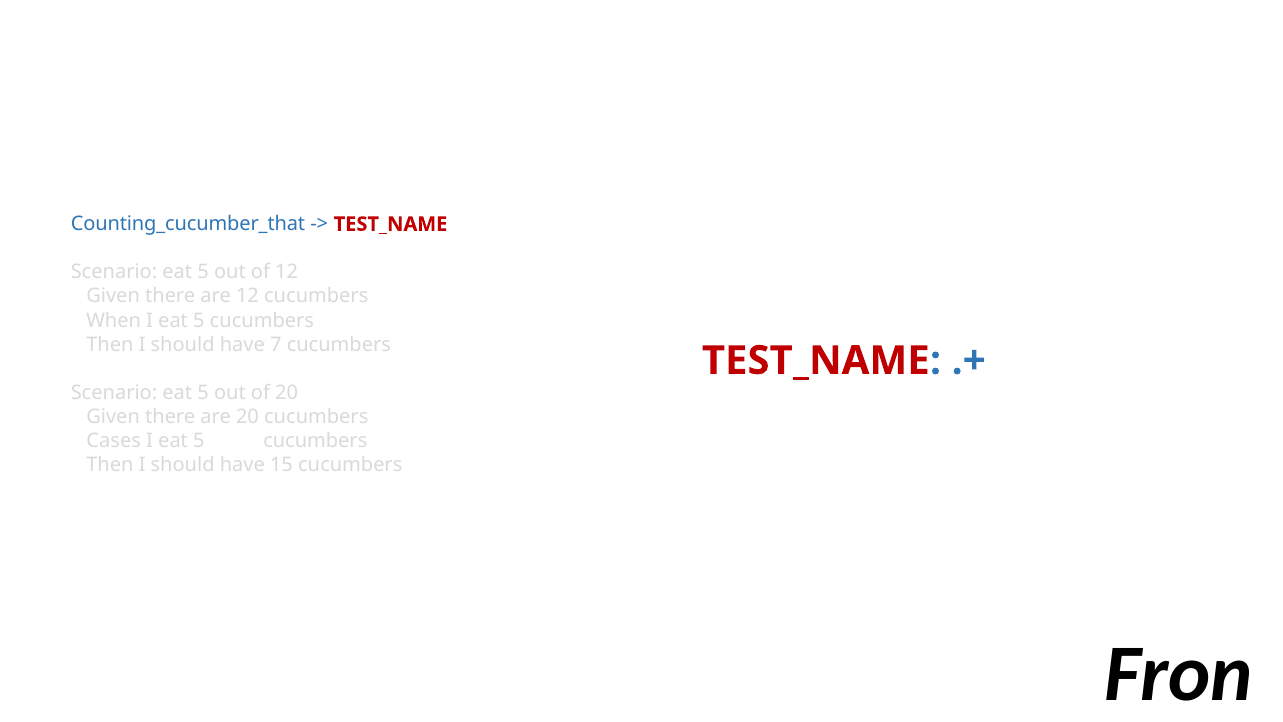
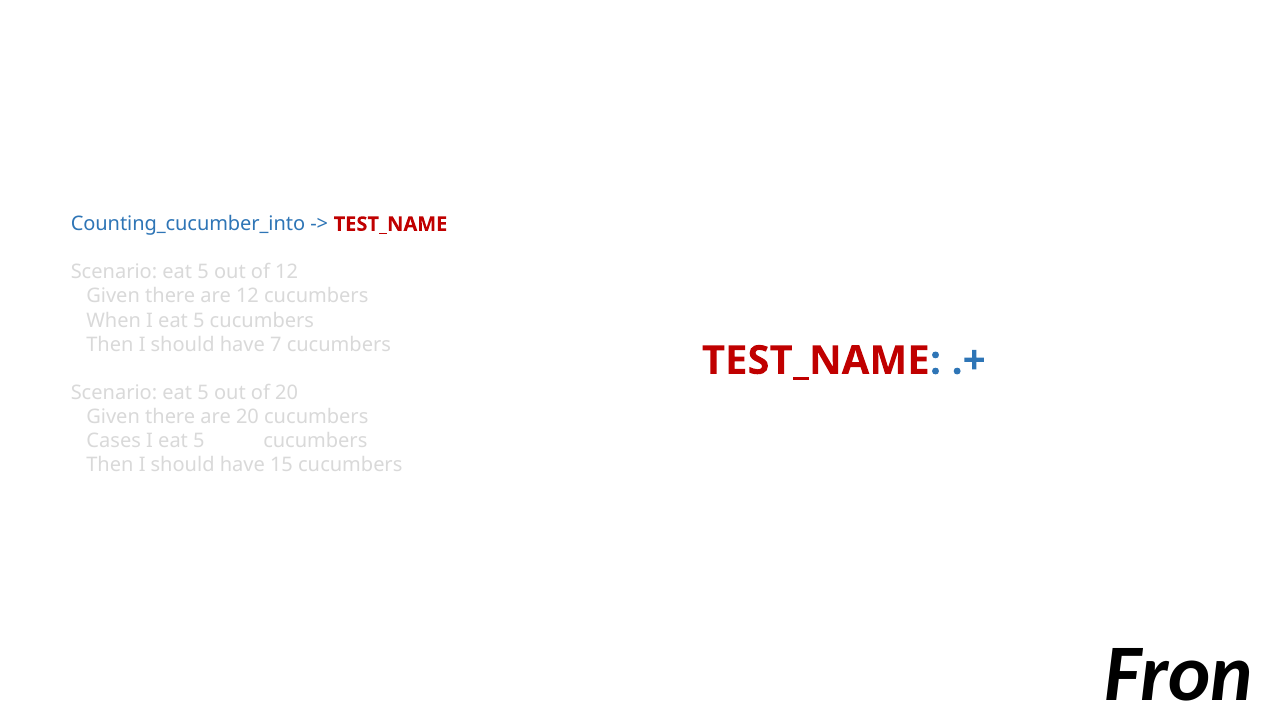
Counting_cucumber_that: Counting_cucumber_that -> Counting_cucumber_into (188, 224)
